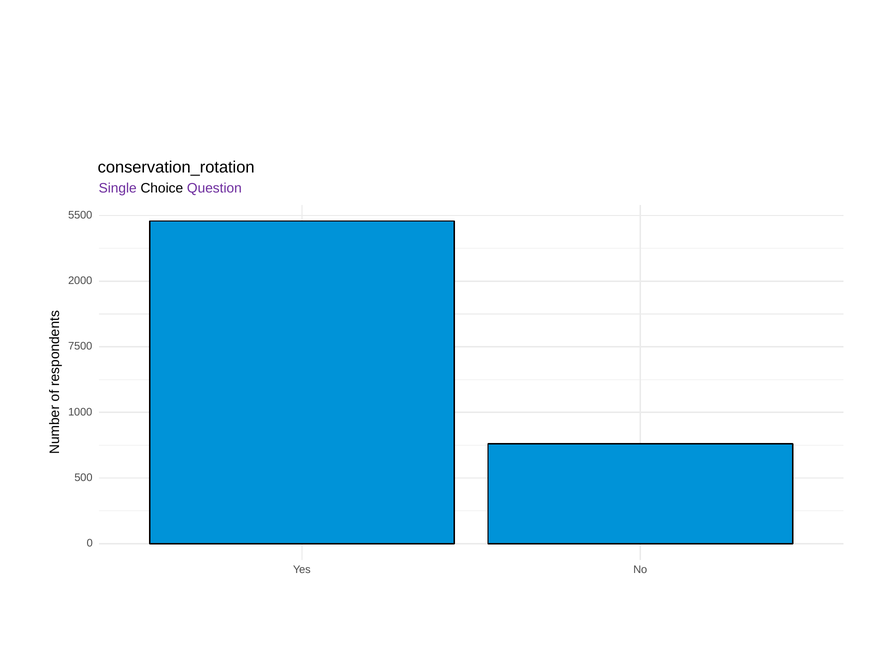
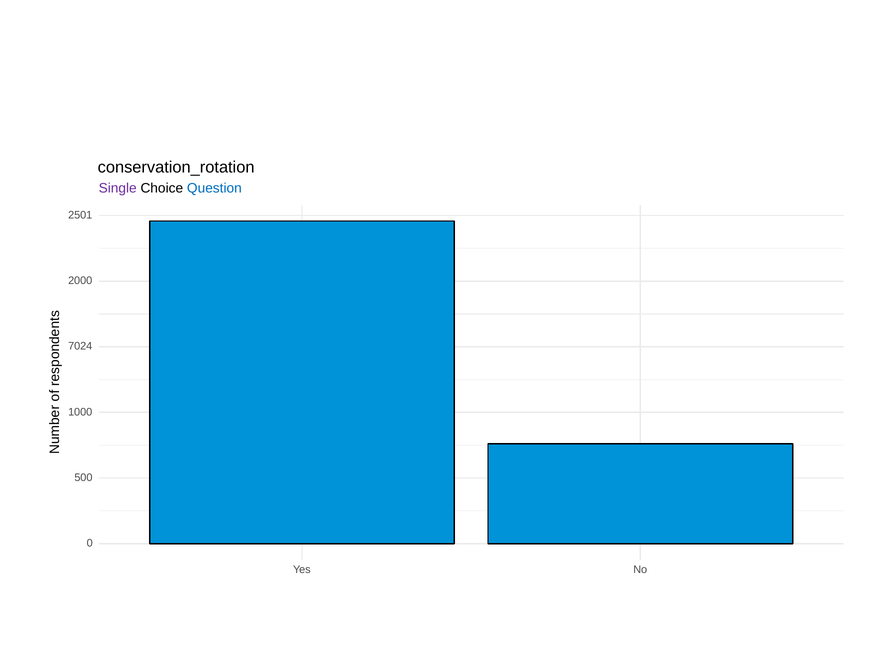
Question colour: purple -> blue (214, 188)
5500: 5500 -> 2501 (80, 215)
7500: 7500 -> 7024 (80, 346)
